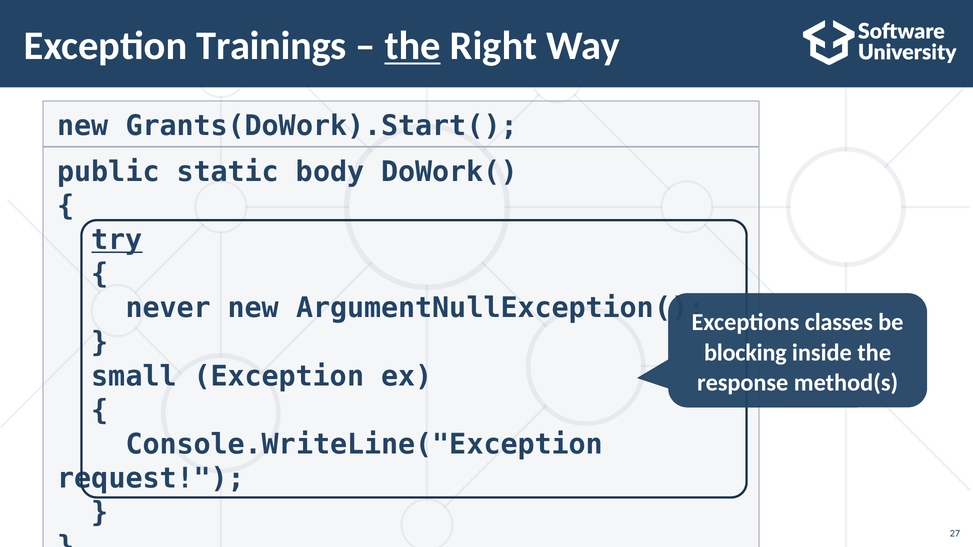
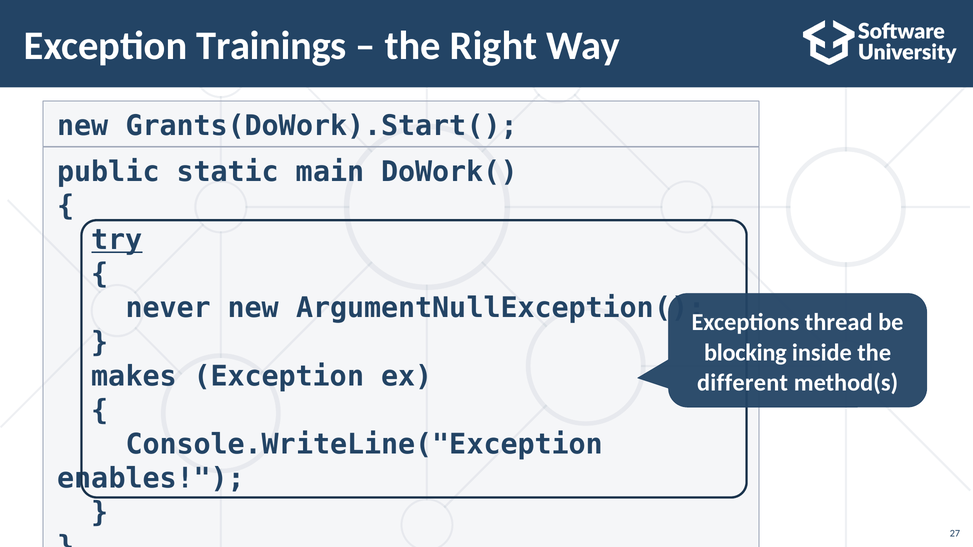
the underline: present -> none (413, 46)
body: body -> main (330, 172)
classes: classes -> thread (839, 322)
small: small -> makes (134, 376)
response: response -> different (743, 383)
request: request -> enables (151, 479)
